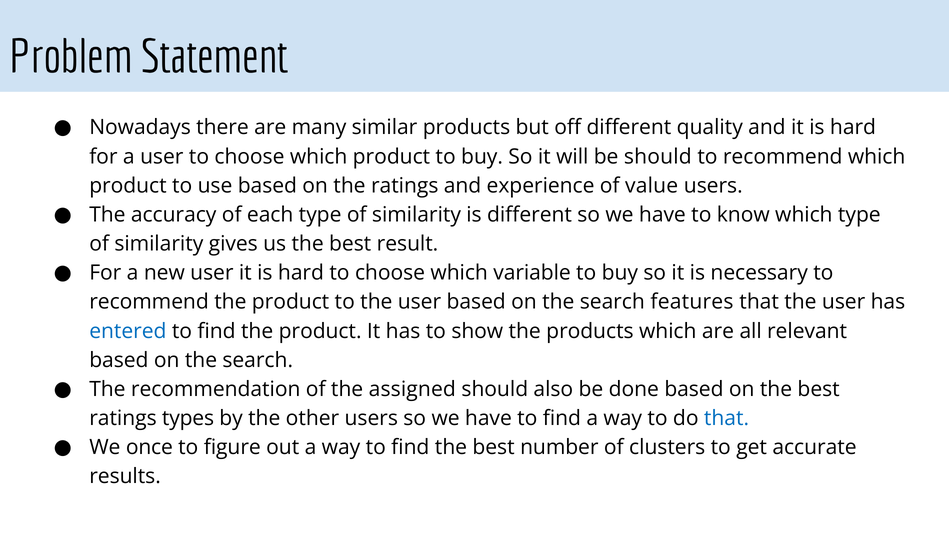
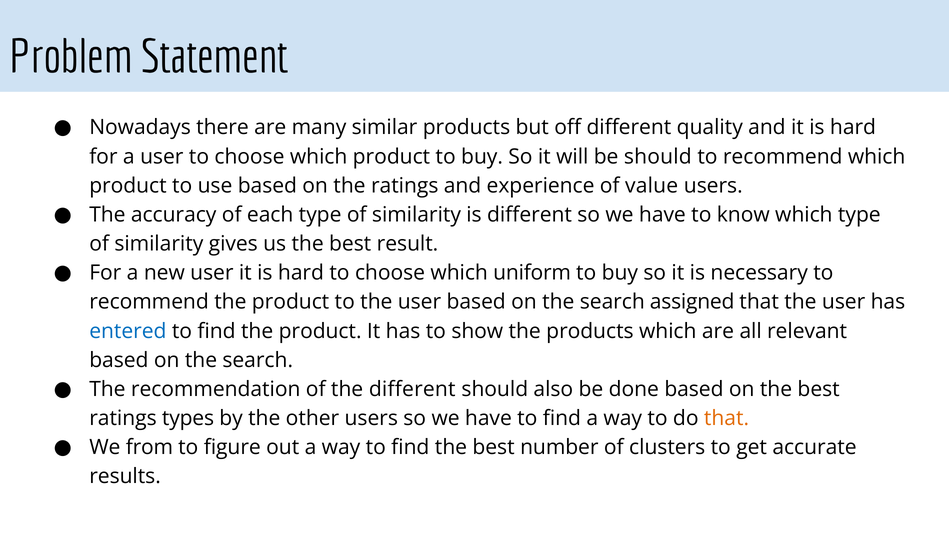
variable: variable -> uniform (532, 273)
features: features -> assigned (692, 302)
the assigned: assigned -> different (412, 389)
that colour: blue -> orange (727, 418)
once: once -> from (149, 447)
